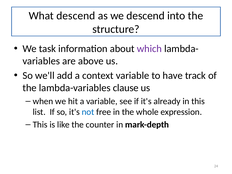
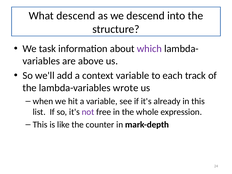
have: have -> each (173, 76)
clause: clause -> wrote (126, 88)
not colour: blue -> purple (88, 112)
